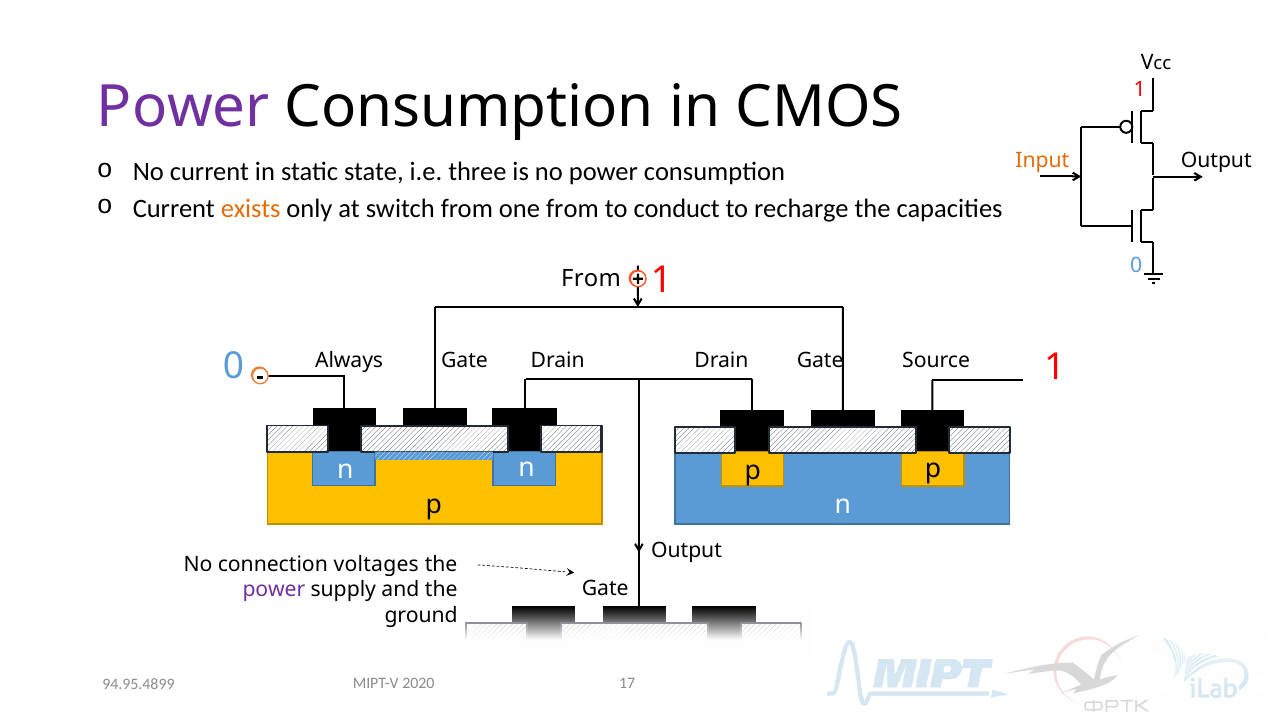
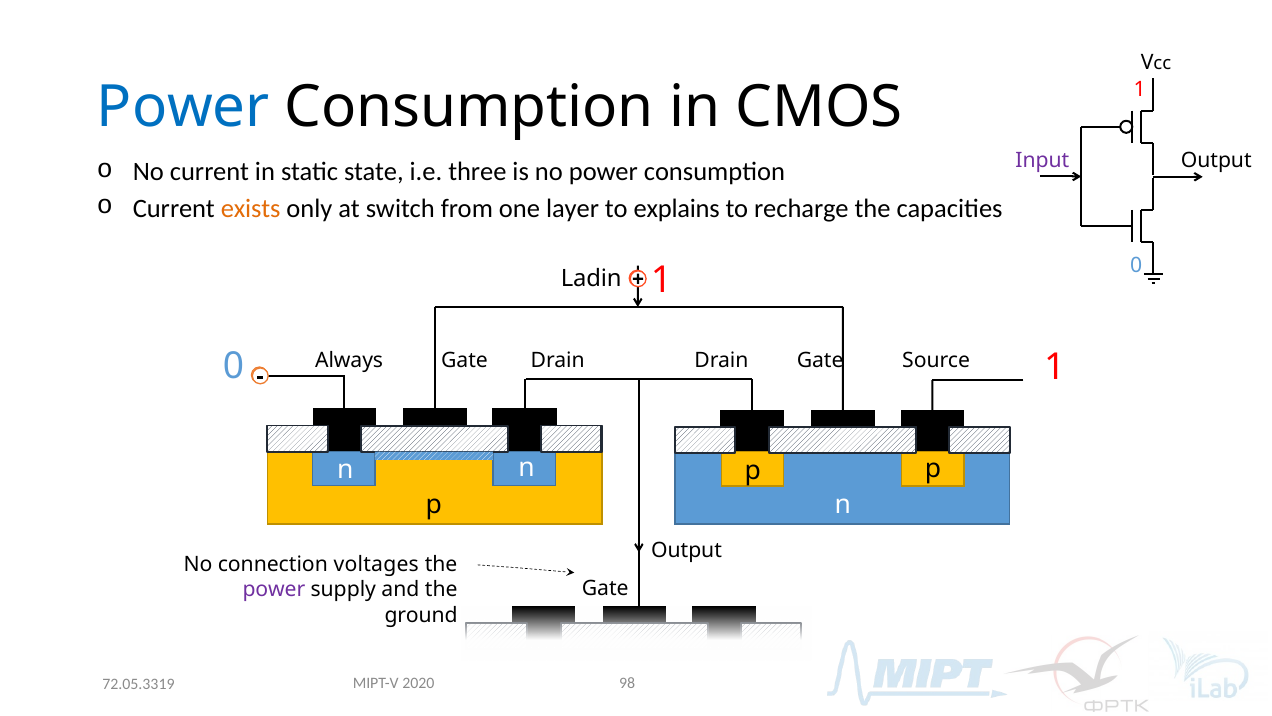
Power colour: purple -> blue (183, 107)
Input colour: orange -> purple (1042, 161)
one from: from -> layer (573, 208)
conduct: conduct -> explains (677, 208)
From: From -> Ladin (591, 278)
17: 17 -> 98 (627, 683)
94.95.4899: 94.95.4899 -> 72.05.3319 (138, 683)
